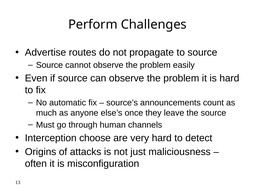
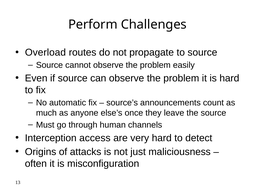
Advertise: Advertise -> Overload (45, 53)
choose: choose -> access (95, 138)
